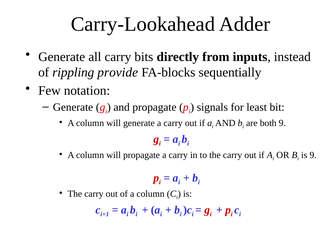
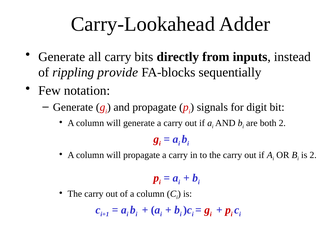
least: least -> digit (257, 107)
both 9: 9 -> 2 (282, 123)
is 9: 9 -> 2 (313, 155)
